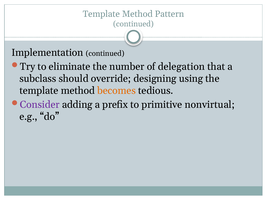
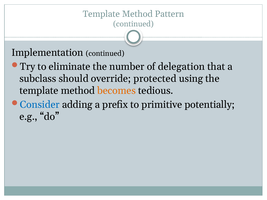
designing: designing -> protected (155, 79)
Consider colour: purple -> blue (40, 105)
nonvirtual: nonvirtual -> potentially (210, 105)
